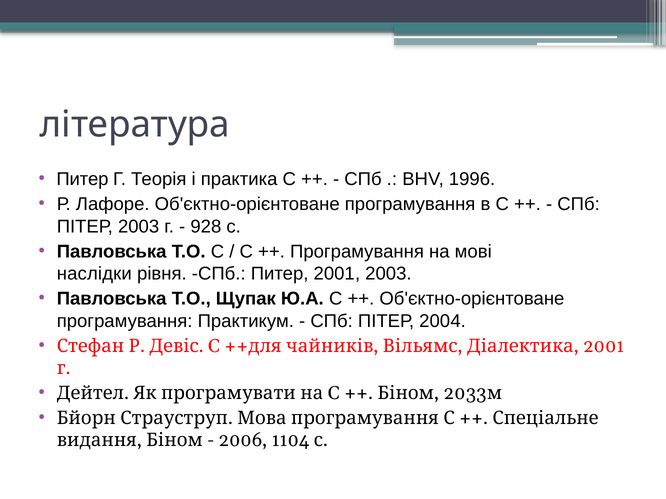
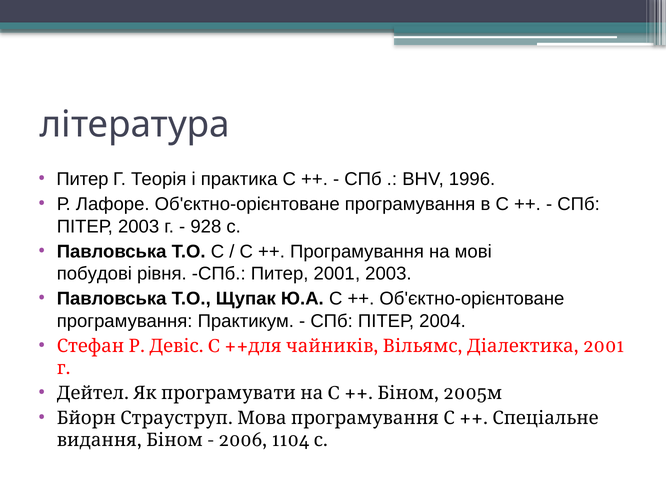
наслідки: наслідки -> побудові (94, 274)
2033: 2033 -> 2005 (465, 394)
